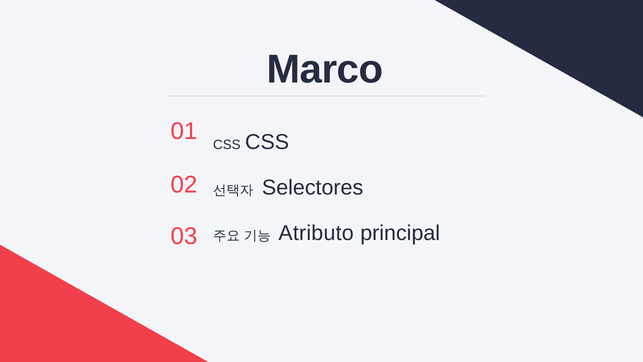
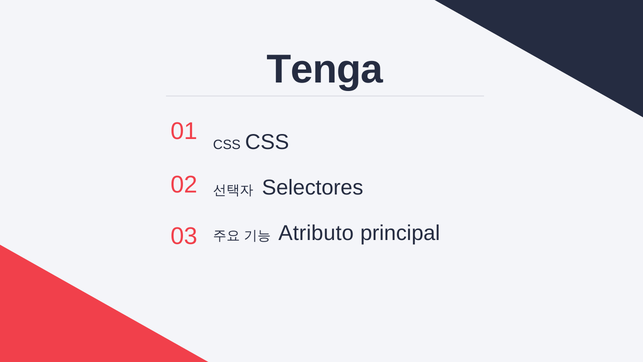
Marco: Marco -> Tenga (325, 69)
